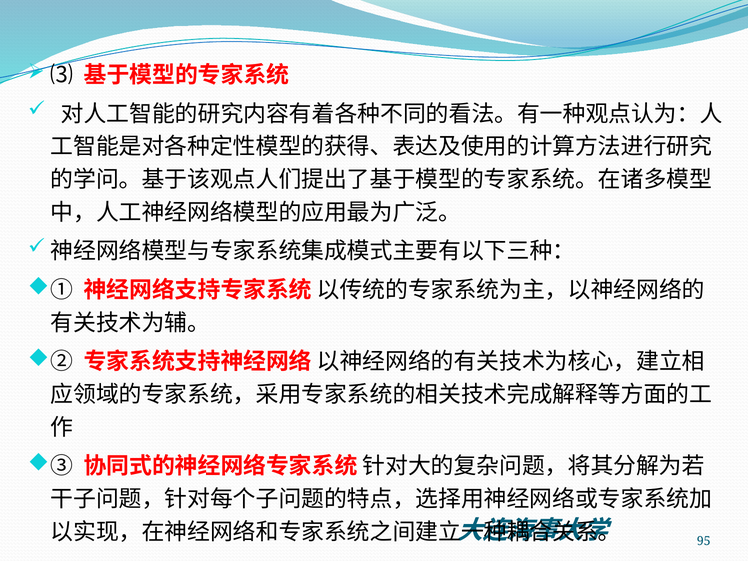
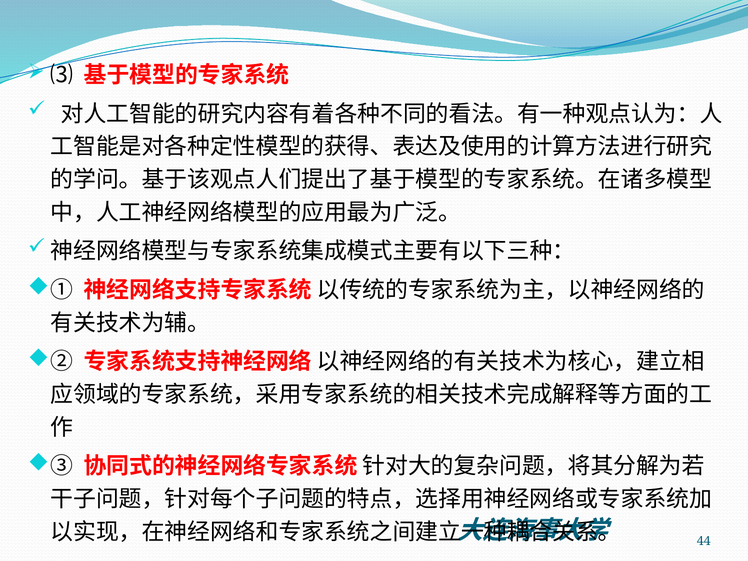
95: 95 -> 44 (704, 541)
